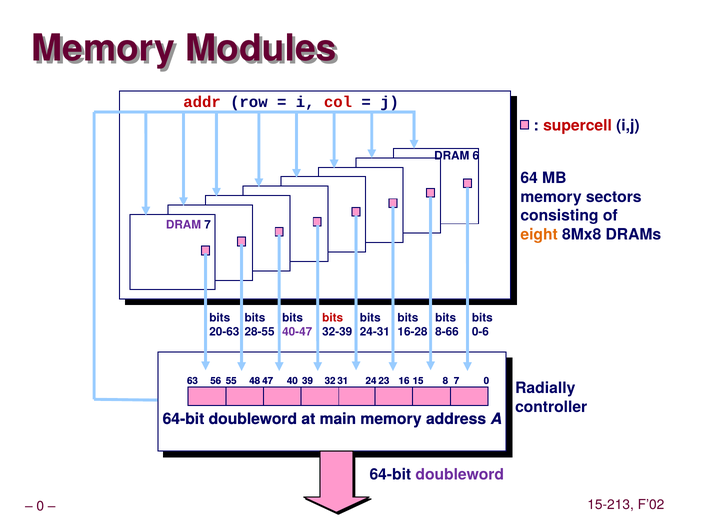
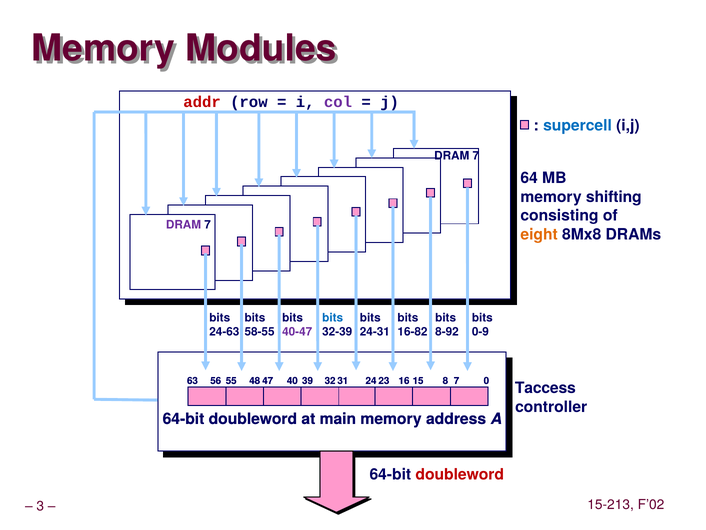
col colour: red -> purple (338, 102)
supercell colour: red -> blue (578, 126)
6: 6 -> 7 (476, 156)
sectors: sectors -> shifting (614, 197)
bits colour: red -> blue (333, 317)
20-63: 20-63 -> 24-63 (224, 332)
28-55: 28-55 -> 58-55 (260, 332)
16-28: 16-28 -> 16-82 (412, 332)
8-66: 8-66 -> 8-92 (447, 332)
0-6: 0-6 -> 0-9 (480, 332)
Radially: Radially -> Taccess (545, 388)
doubleword colour: purple -> red (460, 474)
0: 0 -> 3 (40, 506)
